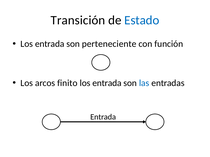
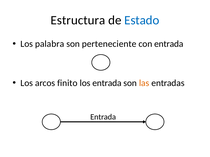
Transición: Transición -> Estructura (78, 20)
entrada: entrada -> palabra (50, 44)
con función: función -> entrada (169, 44)
las colour: blue -> orange (144, 83)
